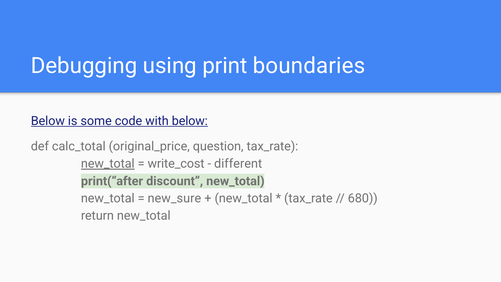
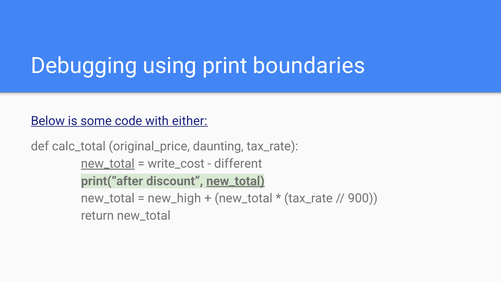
with below: below -> either (190, 121)
question: question -> daunting (218, 146)
new_total underline: none -> present (235, 181)
new_sure: new_sure -> new_high (174, 198)
680: 680 -> 900 (363, 198)
